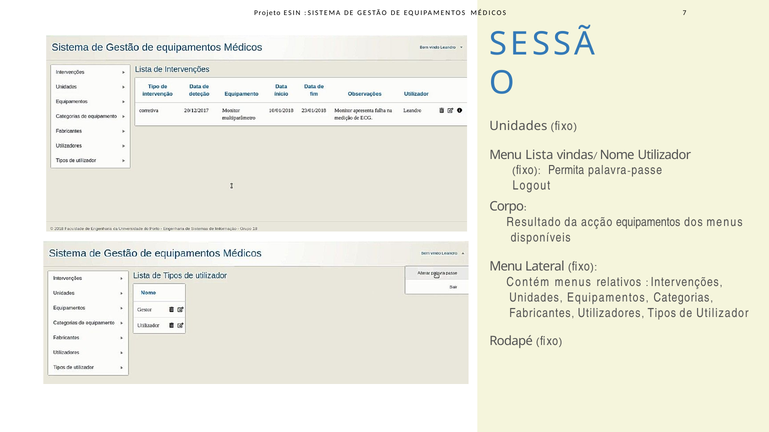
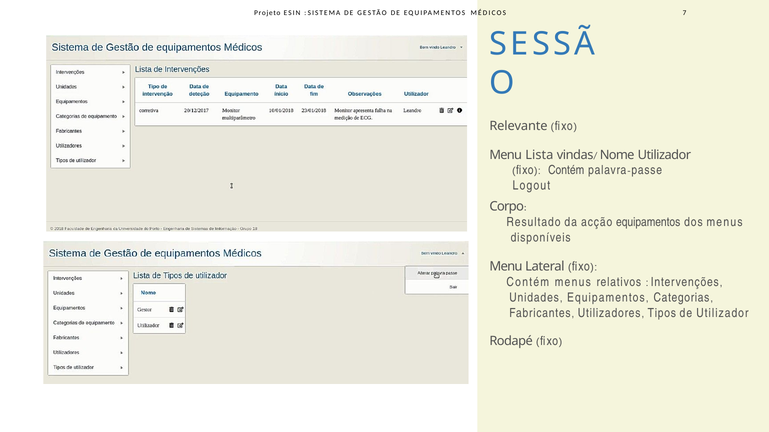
Unidades: Unidades -> Relevante (518, 126)
Permita: Permita -> Contém (566, 171)
